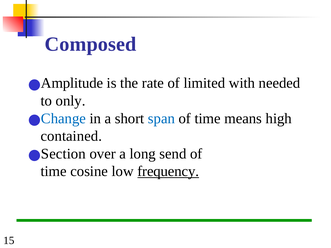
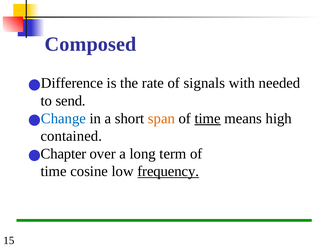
Amplitude: Amplitude -> Difference (72, 83)
limited: limited -> signals (204, 83)
only: only -> send (71, 101)
span colour: blue -> orange (161, 119)
time underline: none -> present (208, 119)
Section: Section -> Chapter (64, 154)
send: send -> term (173, 154)
